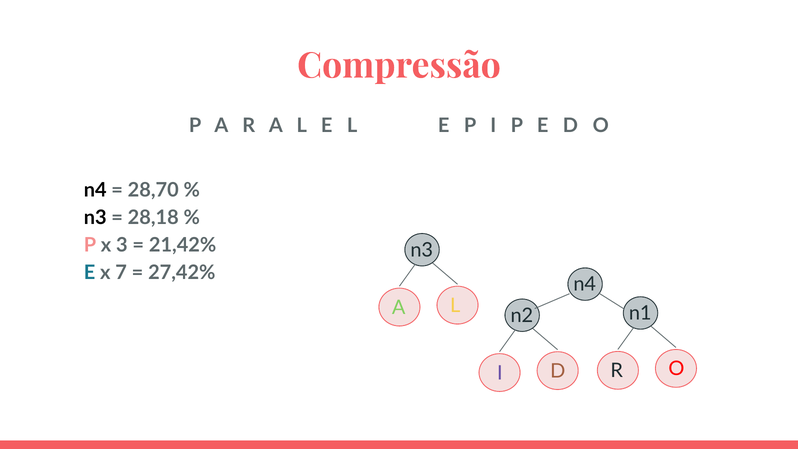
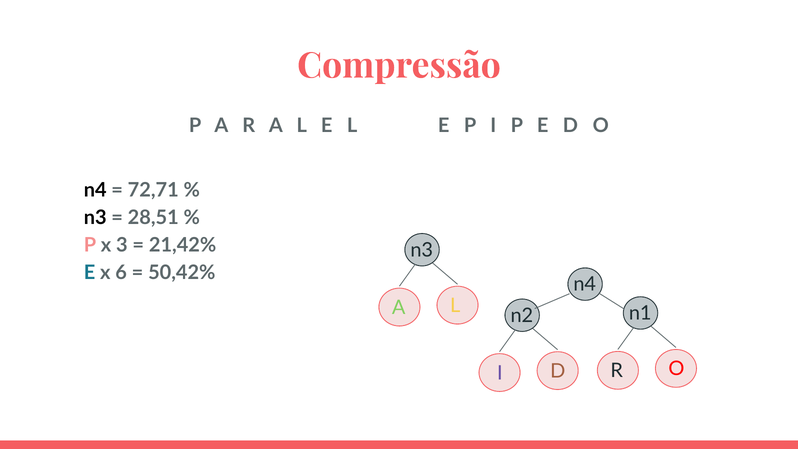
28,70: 28,70 -> 72,71 (153, 190)
28,18: 28,18 -> 28,51 (153, 218)
7: 7 -> 6 (121, 273)
27,42%: 27,42% -> 50,42% (182, 273)
